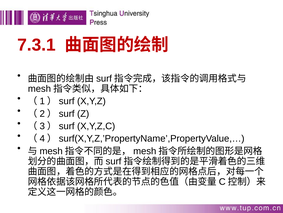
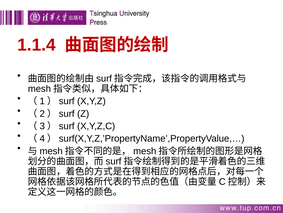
7.3.1: 7.3.1 -> 1.1.4 (37, 45)
